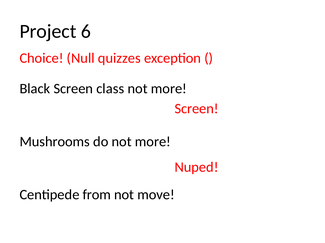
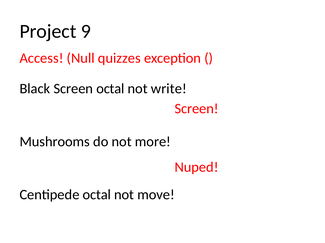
6: 6 -> 9 (86, 31)
Choice: Choice -> Access (41, 58)
Screen class: class -> octal (110, 89)
more: more -> write (169, 89)
Centipede from: from -> octal (97, 195)
